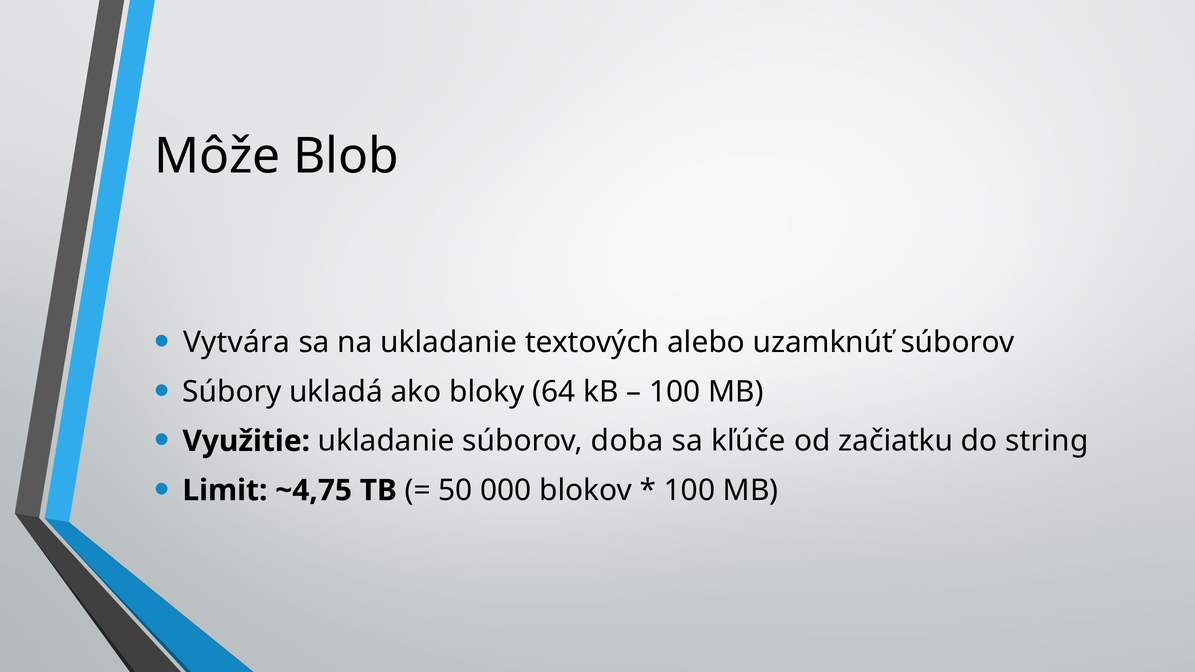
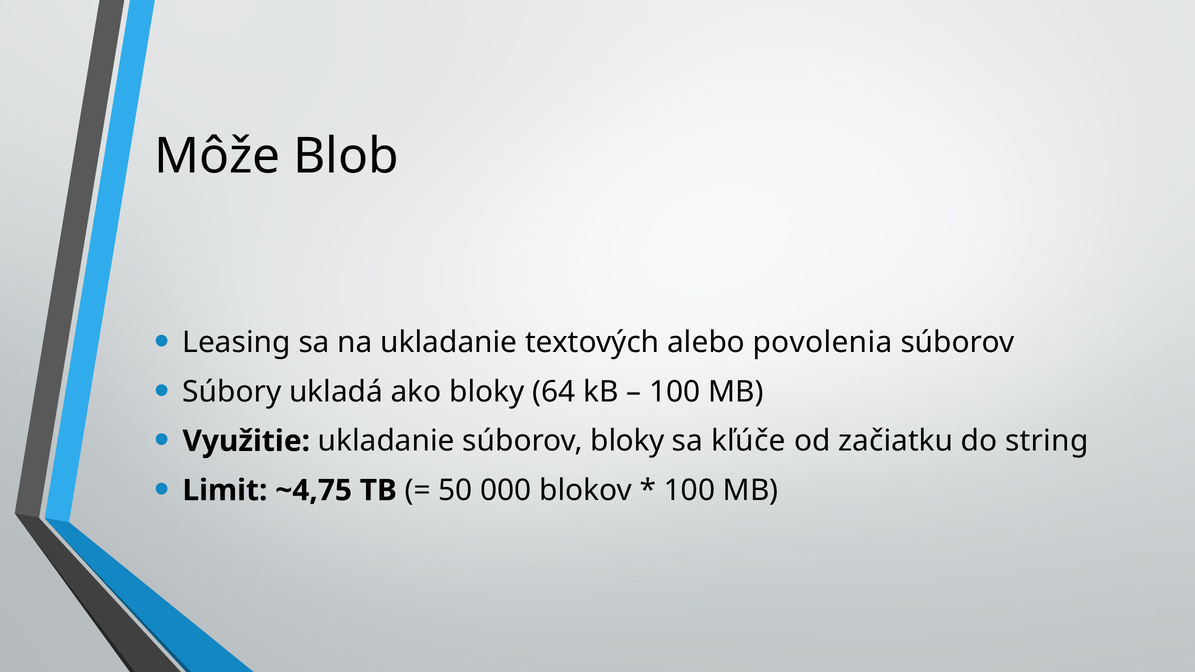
Vytvára: Vytvára -> Leasing (237, 343)
uzamknúť: uzamknúť -> povolenia (823, 343)
súborov doba: doba -> bloky (628, 441)
